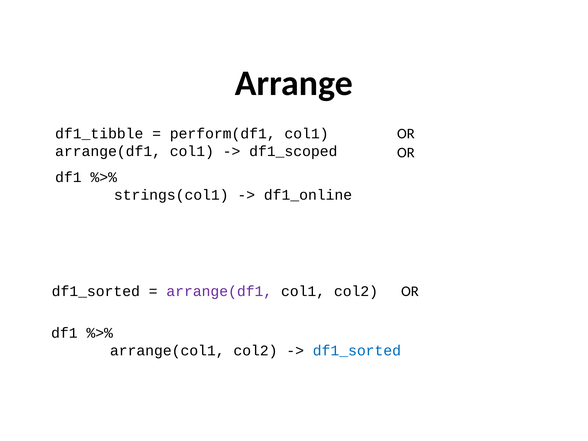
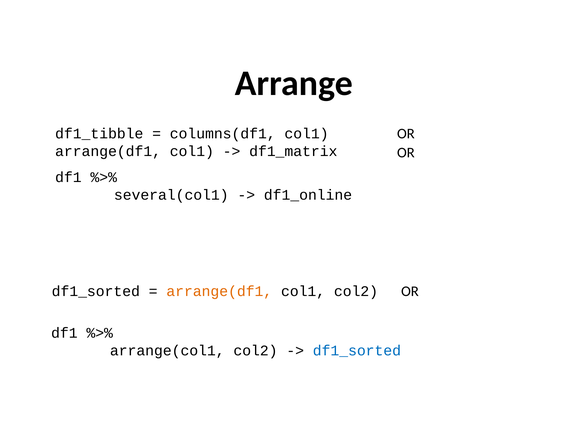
perform(df1: perform(df1 -> columns(df1 (223, 134)
df1_scoped: df1_scoped -> df1_matrix (293, 151)
strings(col1: strings(col1 -> several(col1 (171, 195)
arrange(df1 colour: purple -> orange (219, 291)
